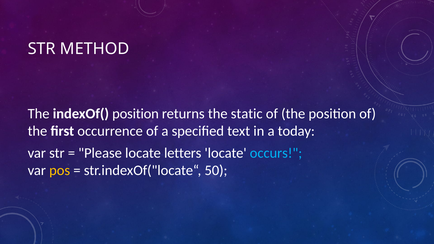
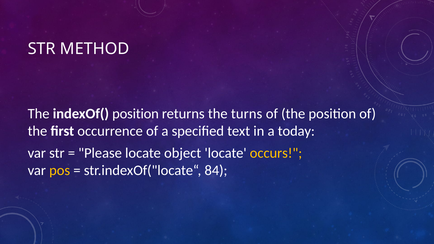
static: static -> turns (247, 114)
letters: letters -> object (183, 153)
occurs colour: light blue -> yellow (276, 153)
50: 50 -> 84 (216, 171)
